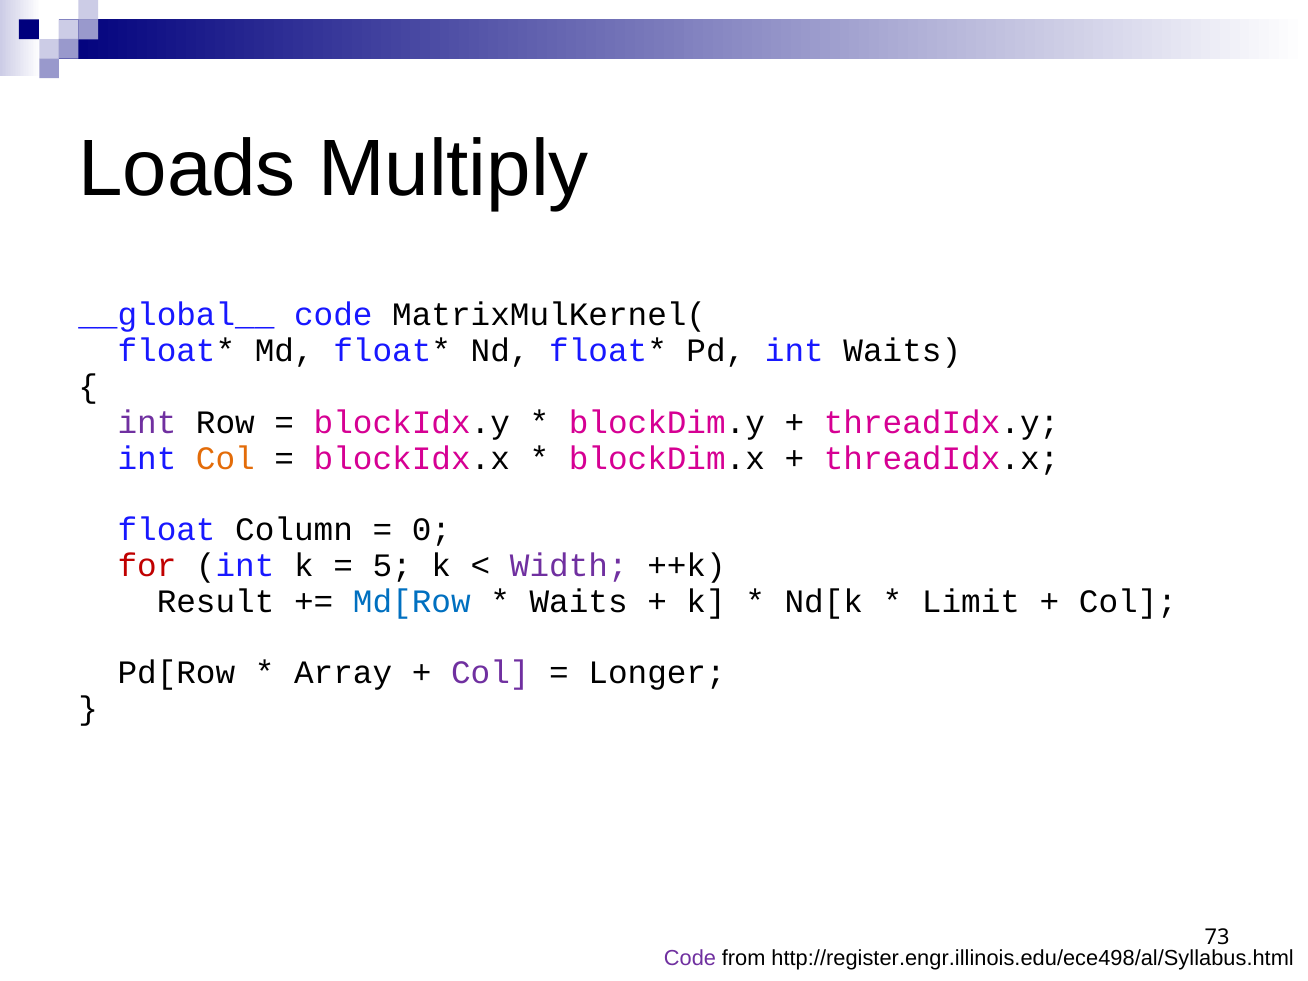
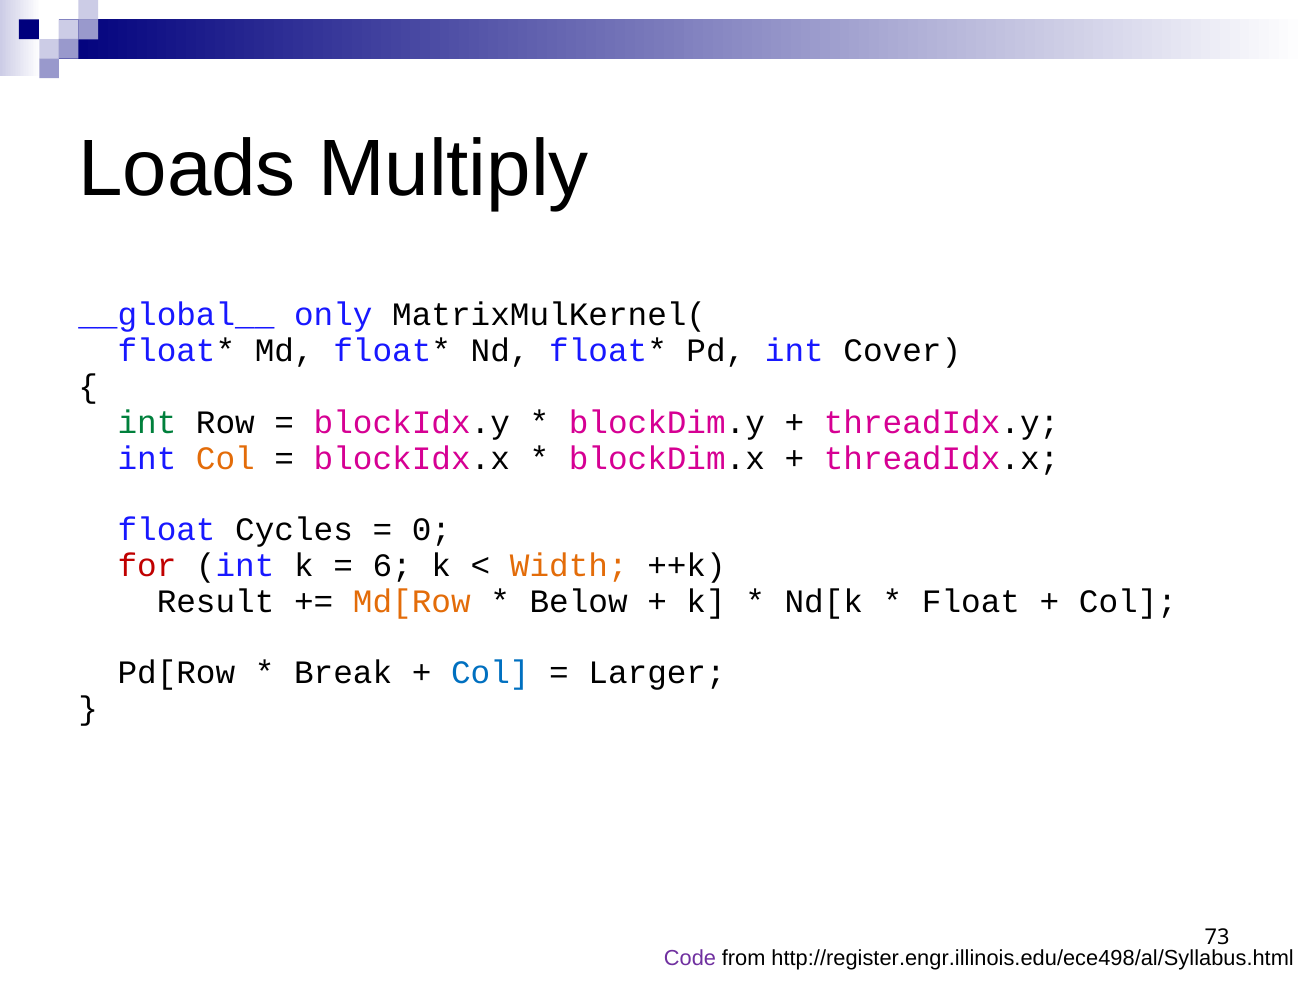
__global__ code: code -> only (333, 315)
int Waits: Waits -> Cover (902, 351)
int colour: purple -> green (147, 422)
Column: Column -> Cycles (294, 530)
5: 5 -> 6 (392, 566)
Width colour: purple -> orange (569, 566)
Md[Row colour: blue -> orange (412, 601)
Waits: Waits -> Below (579, 601)
Limit: Limit -> Float (971, 601)
Array: Array -> Break (343, 673)
Col colour: purple -> blue (490, 673)
Longer: Longer -> Larger (657, 673)
